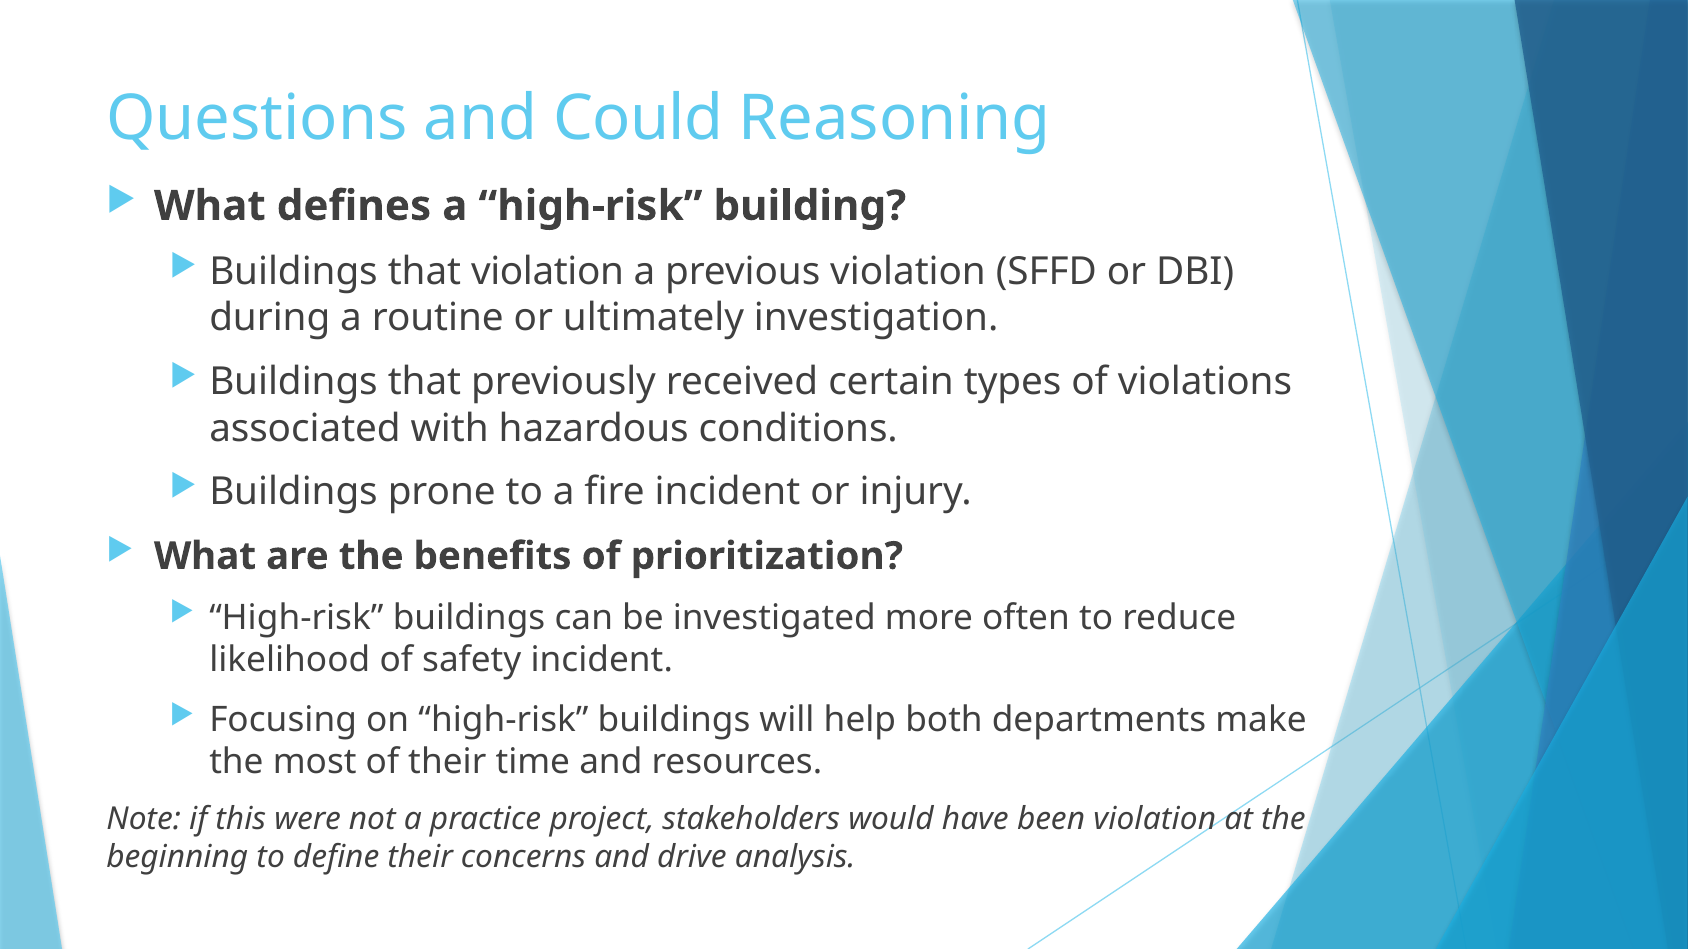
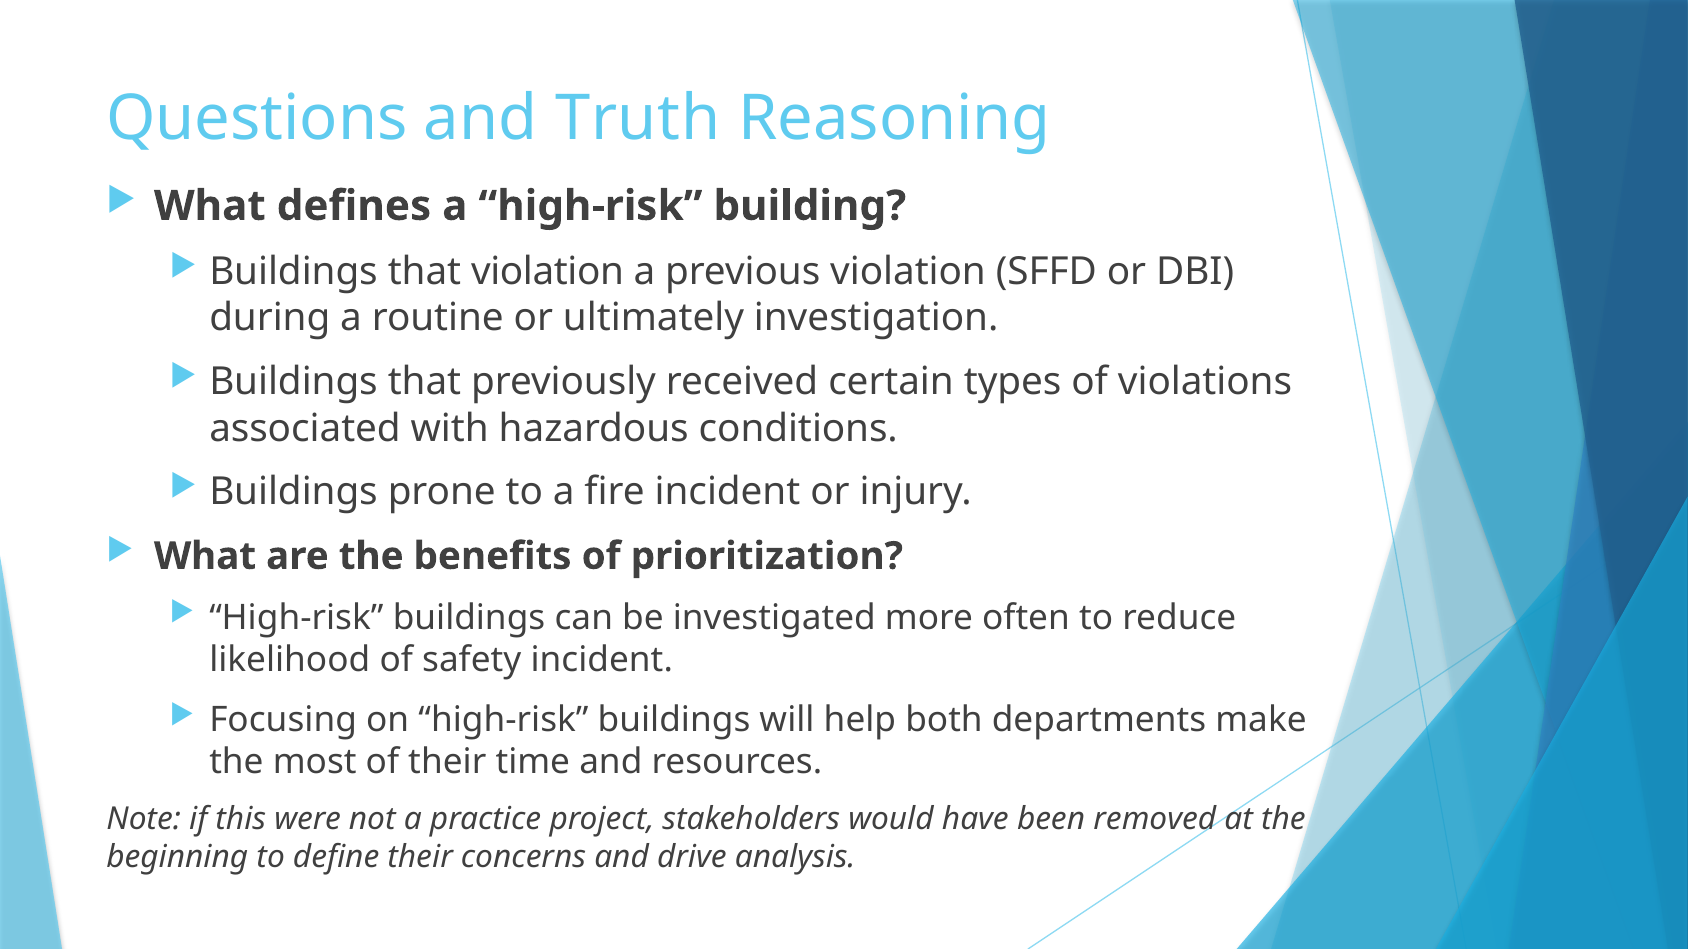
Could: Could -> Truth (638, 119)
been violation: violation -> removed (1155, 820)
